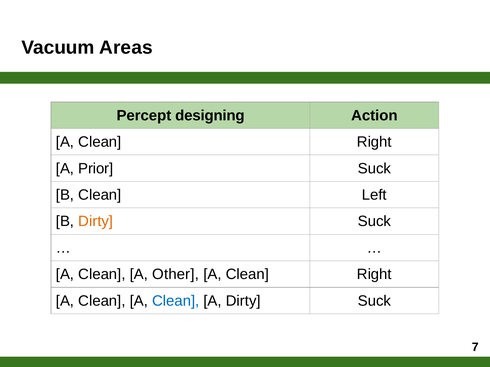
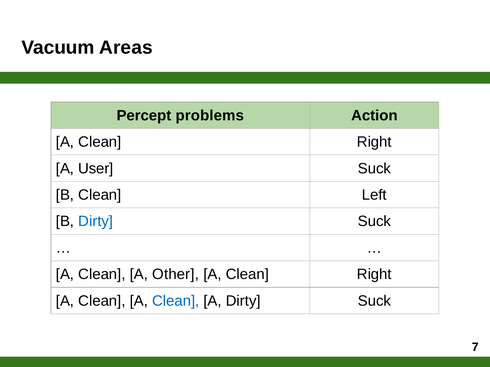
designing: designing -> problems (210, 116)
Prior: Prior -> User (96, 169)
Dirty colour: orange -> blue (96, 222)
